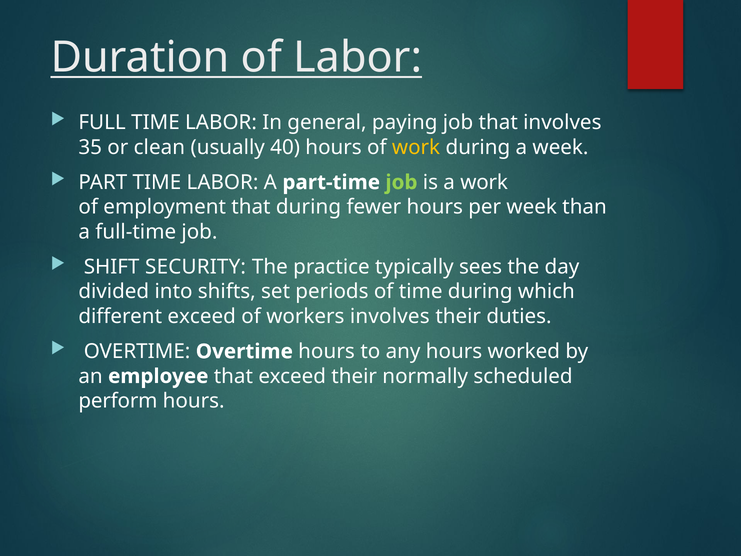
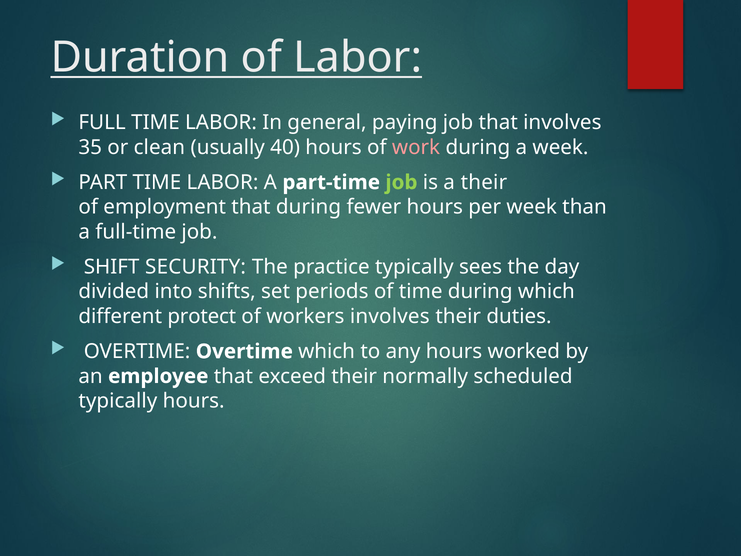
work colour: yellow -> pink (416, 147)
a work: work -> their (484, 182)
different exceed: exceed -> protect (202, 316)
Overtime hours: hours -> which (327, 351)
perform: perform -> typically (118, 401)
